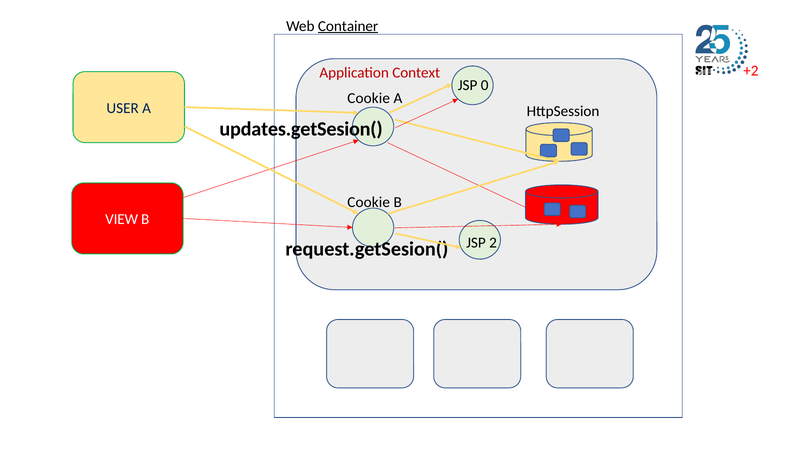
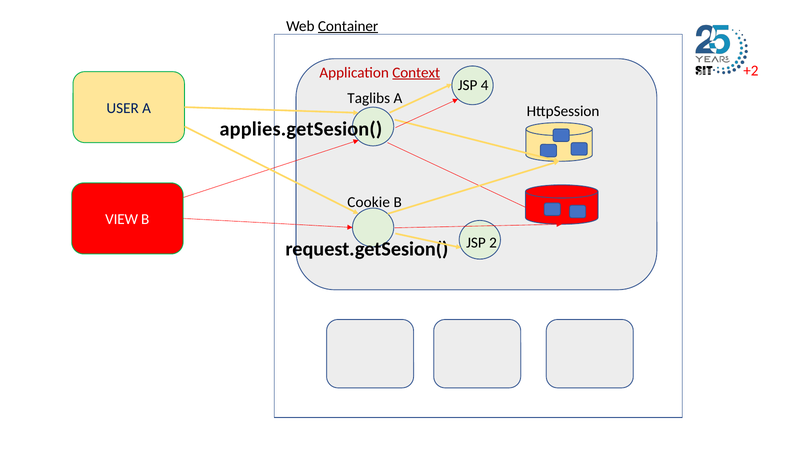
Context underline: none -> present (416, 73)
0: 0 -> 4 (485, 85)
Cookie: Cookie -> Taglibs (369, 98)
updates.getSesion(: updates.getSesion( -> applies.getSesion( (301, 129)
